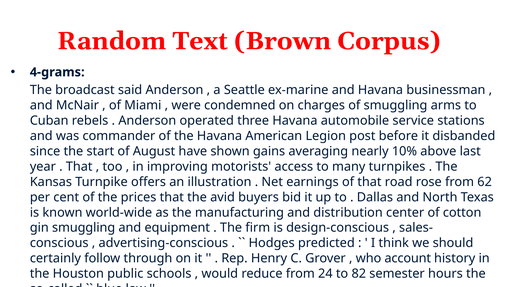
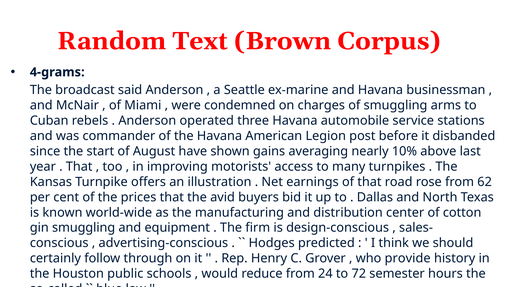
account: account -> provide (408, 258)
82: 82 -> 72 (359, 273)
